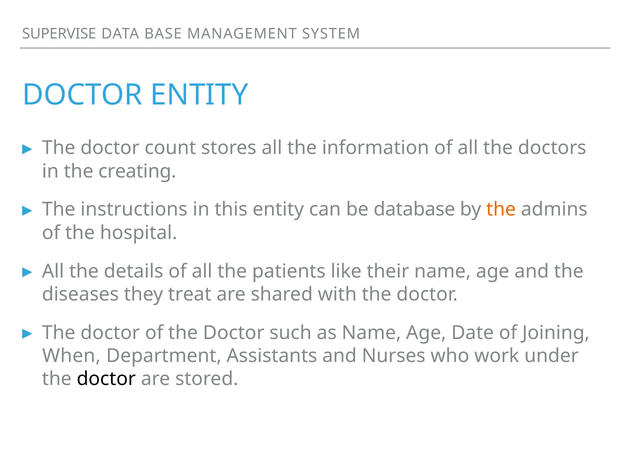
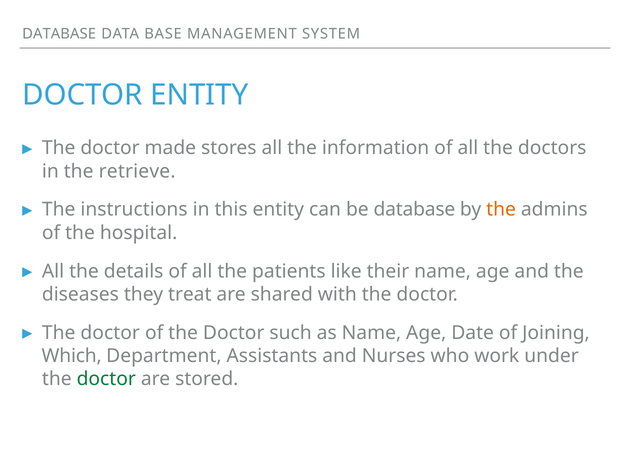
SUPERVISE: SUPERVISE -> DATABASE (59, 34)
count: count -> made (170, 148)
creating: creating -> retrieve (137, 171)
When: When -> Which (72, 356)
doctor colour: black -> green (106, 379)
